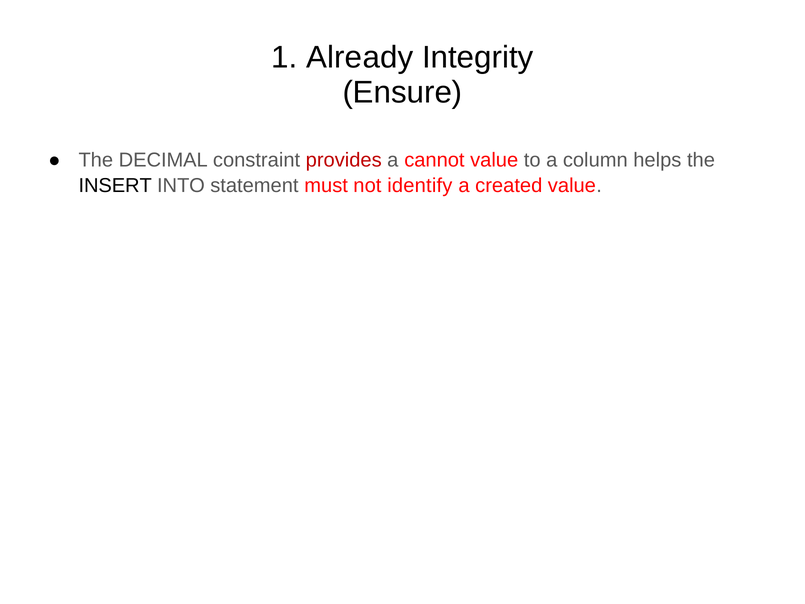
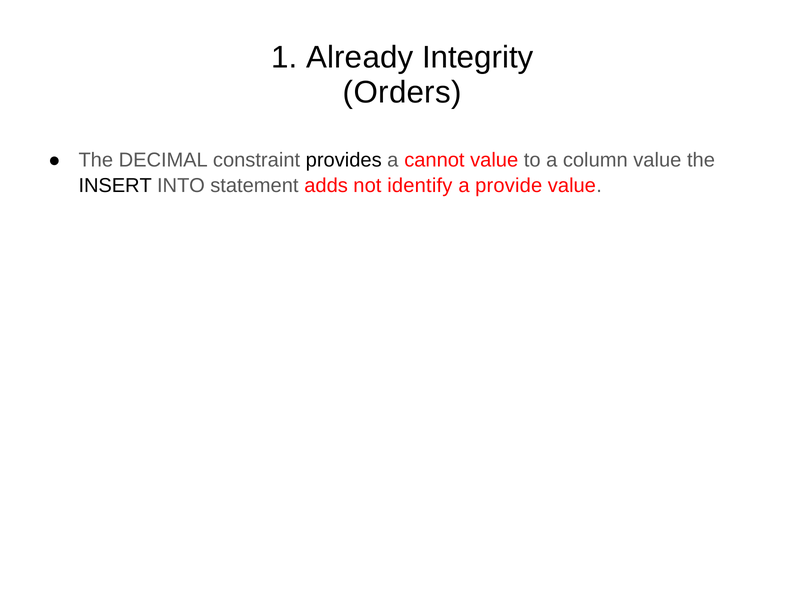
Ensure: Ensure -> Orders (402, 92)
provides colour: red -> black (344, 160)
column helps: helps -> value (657, 160)
must: must -> adds (326, 186)
created: created -> provide (509, 186)
